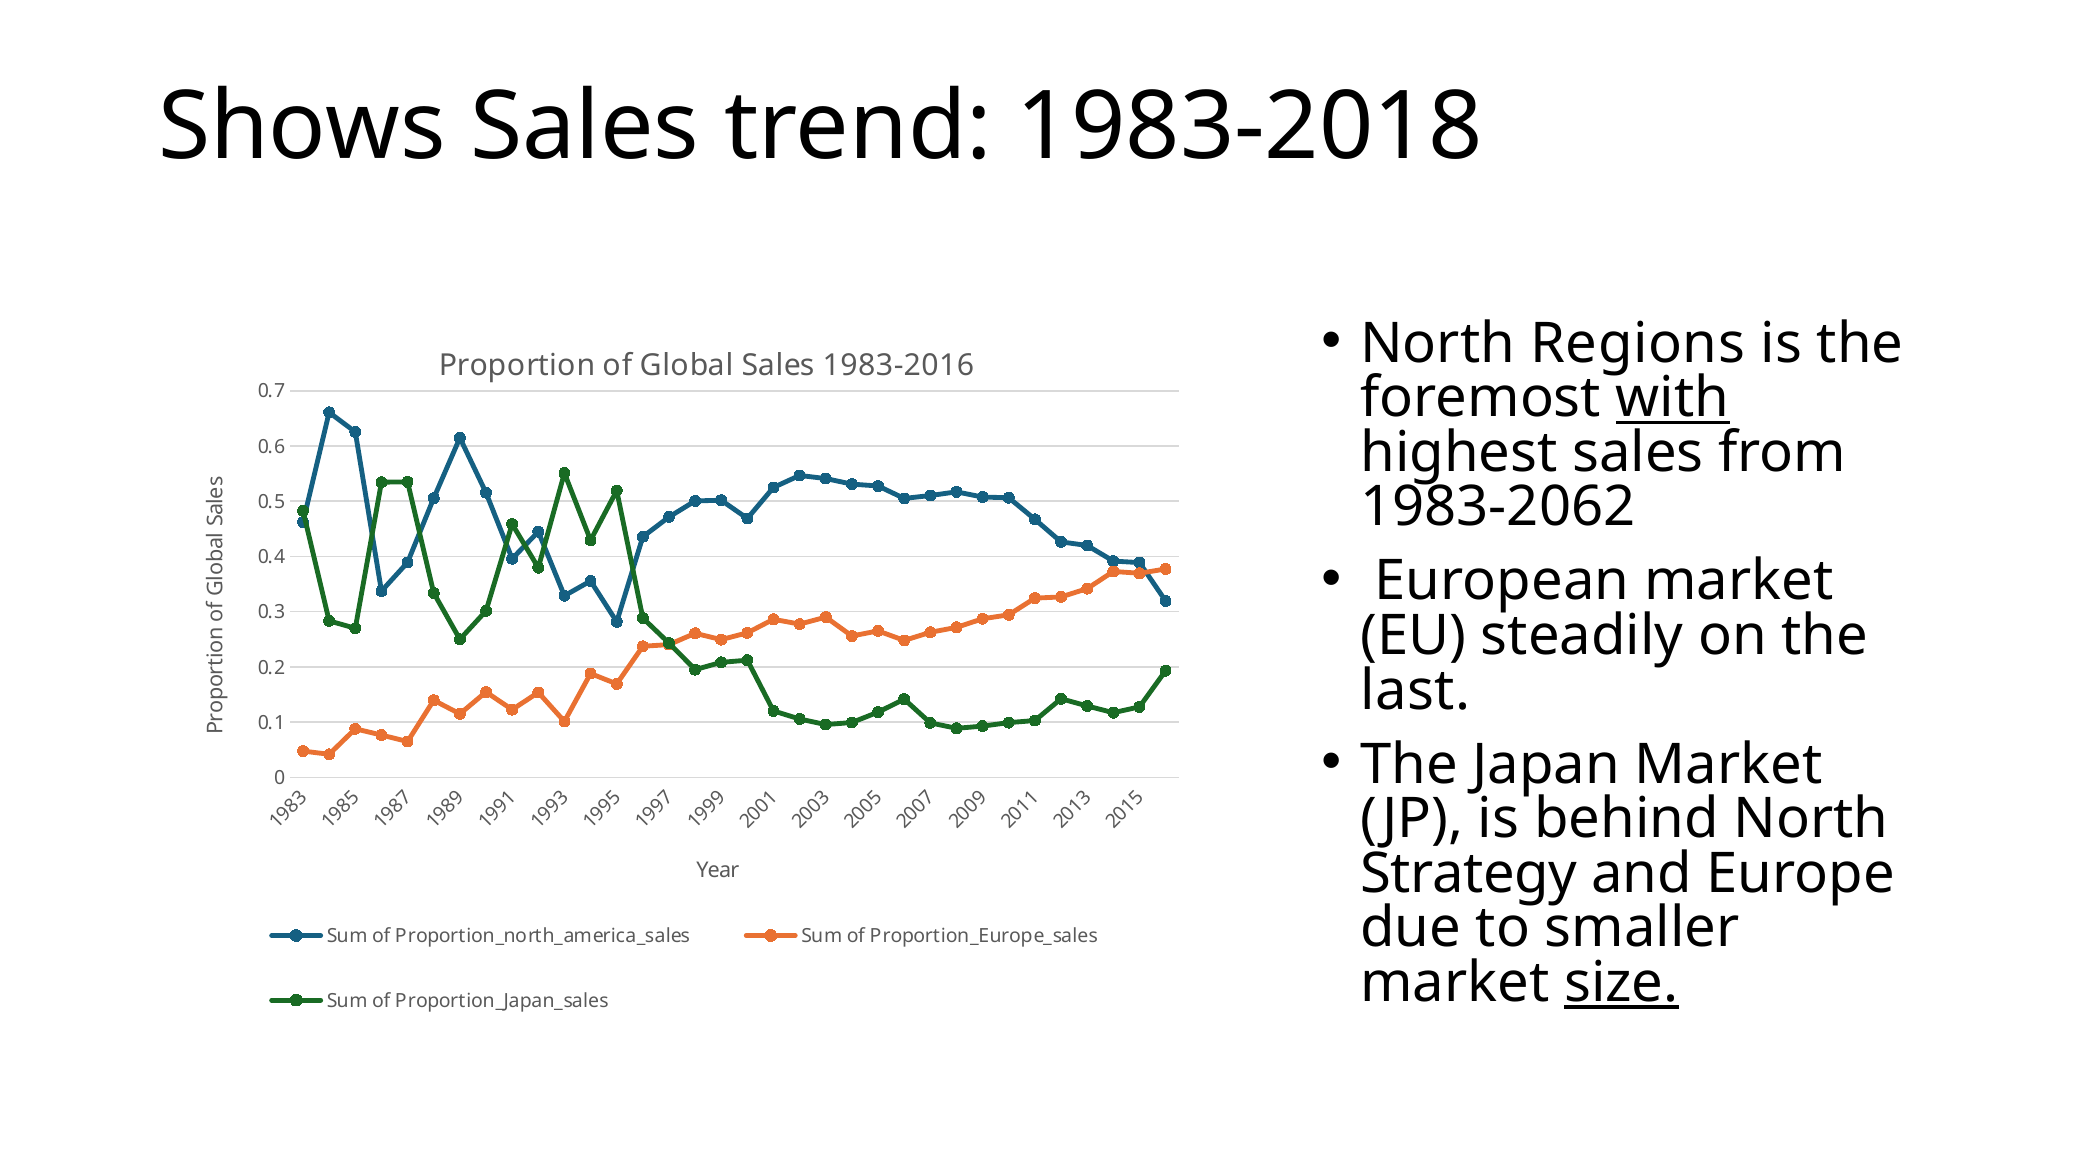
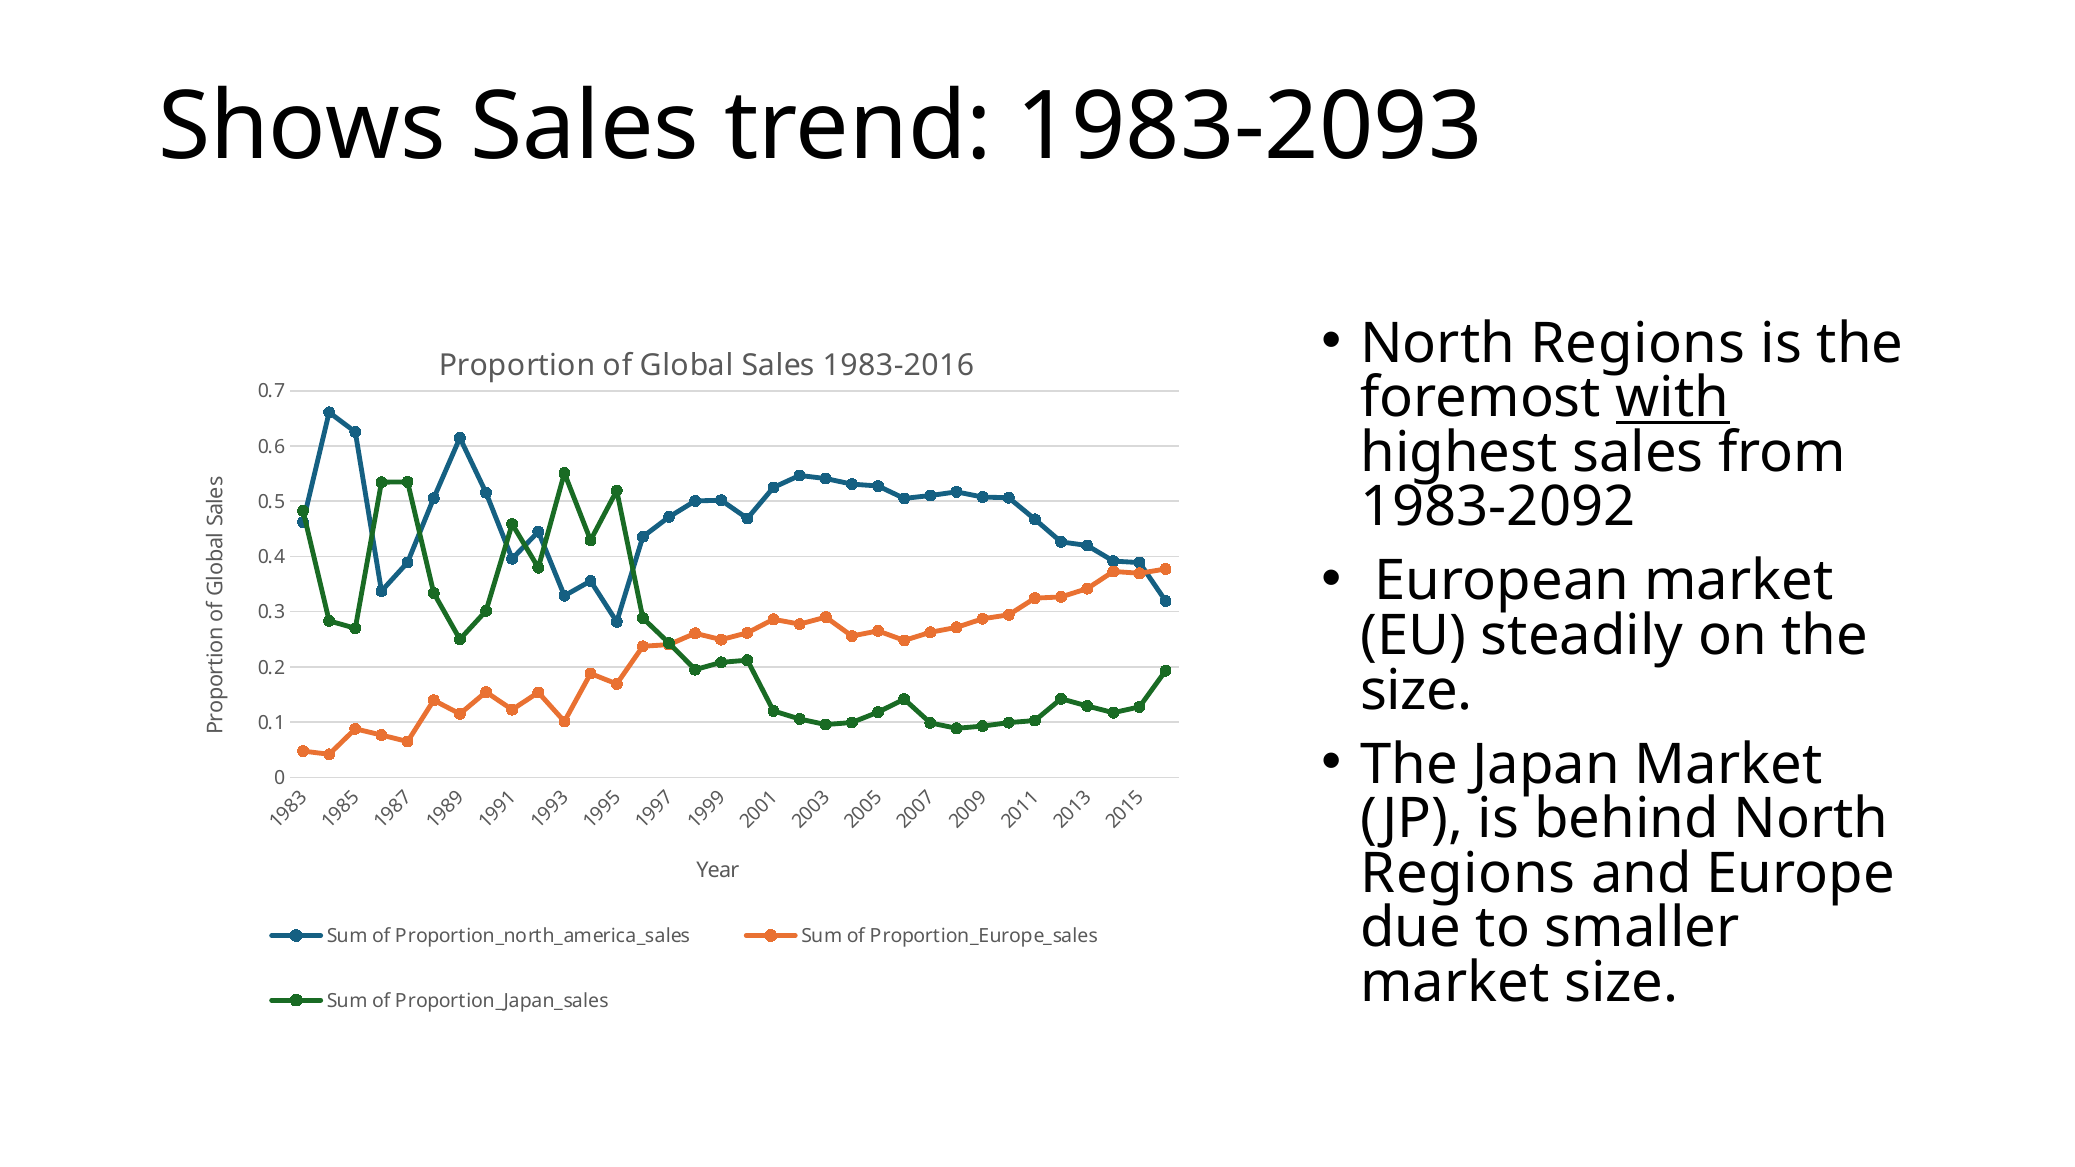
1983-2018: 1983-2018 -> 1983-2093 (1250, 127)
1983-2062: 1983-2062 -> 1983-2092 (1498, 507)
last: last -> size (1416, 691)
Strategy: Strategy -> Regions (1468, 874)
size underline: present -> none (1621, 983)
